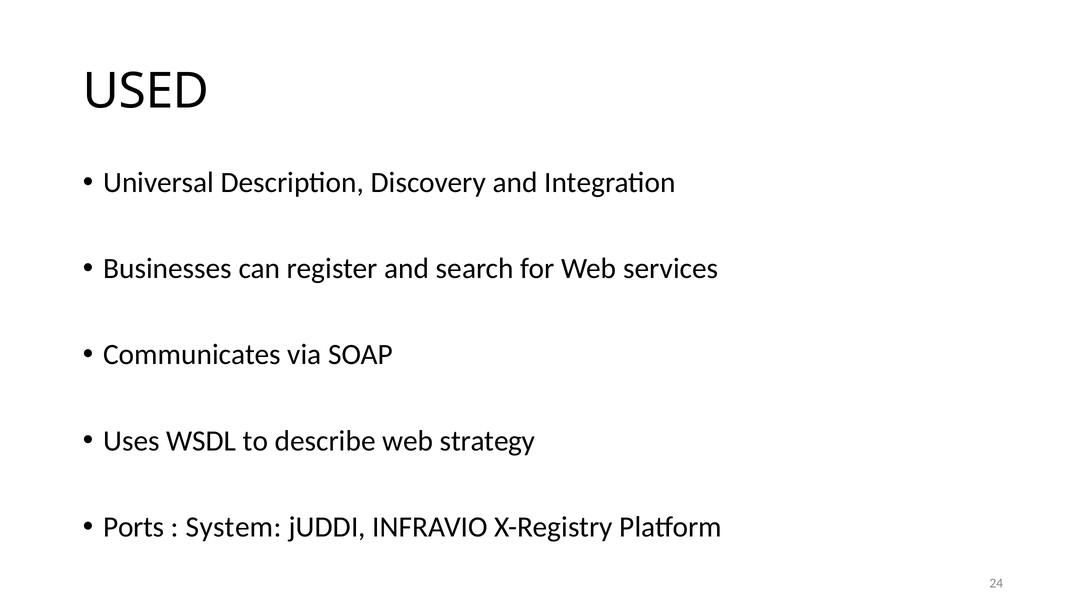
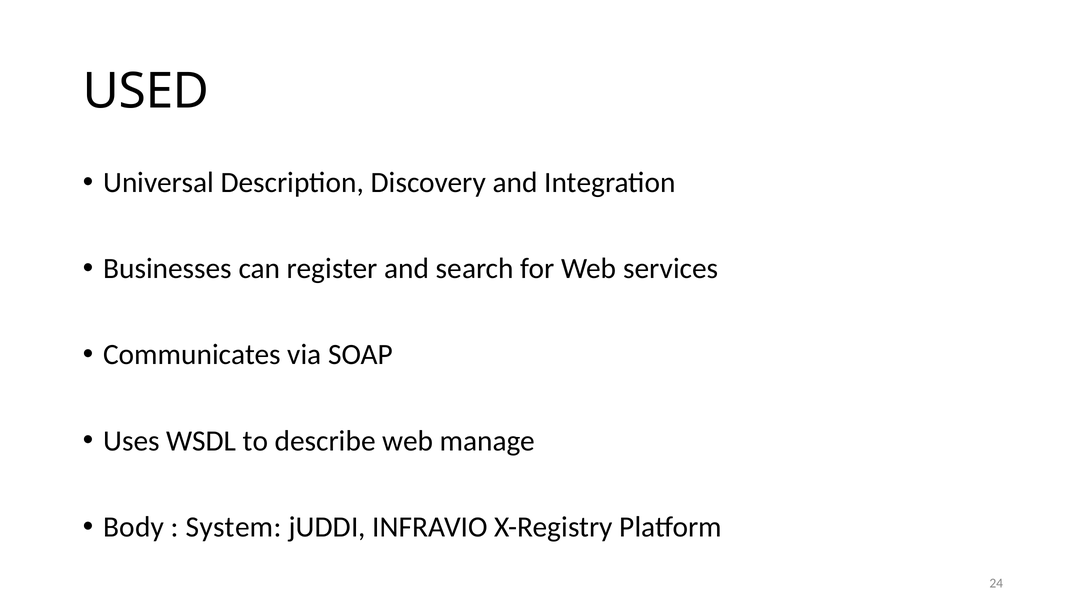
strategy: strategy -> manage (487, 441)
Ports: Ports -> Body (134, 527)
